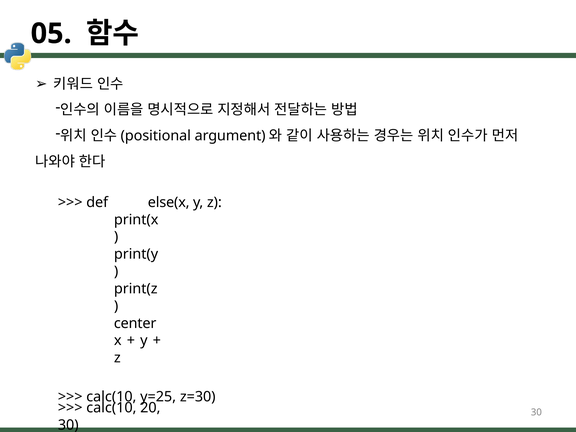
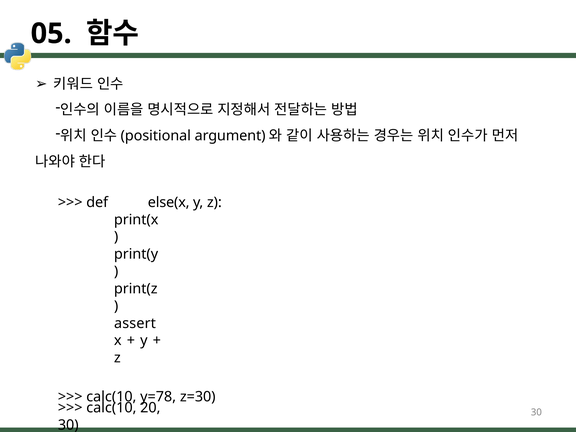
center: center -> assert (135, 323)
y=25: y=25 -> y=78 (158, 397)
